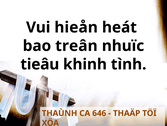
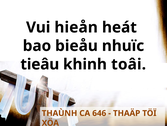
treân: treân -> bieåu (76, 46)
tình: tình -> toâi (129, 64)
